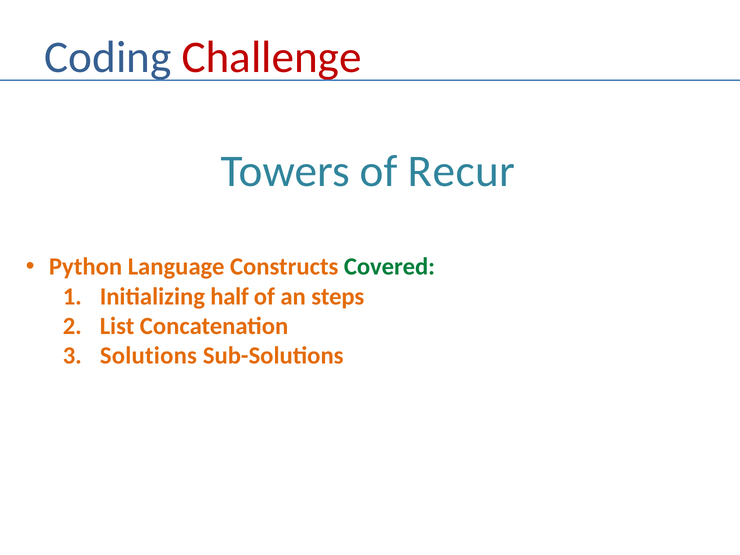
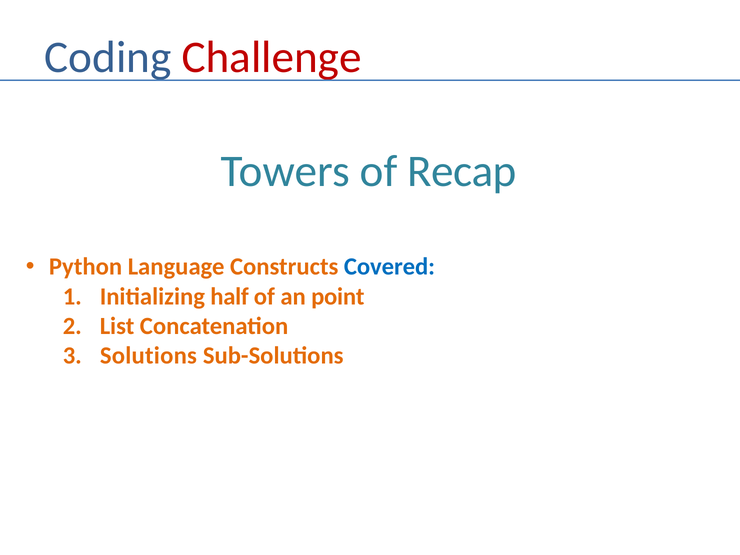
Recur: Recur -> Recap (462, 171)
Covered colour: green -> blue (389, 267)
steps: steps -> point (338, 296)
